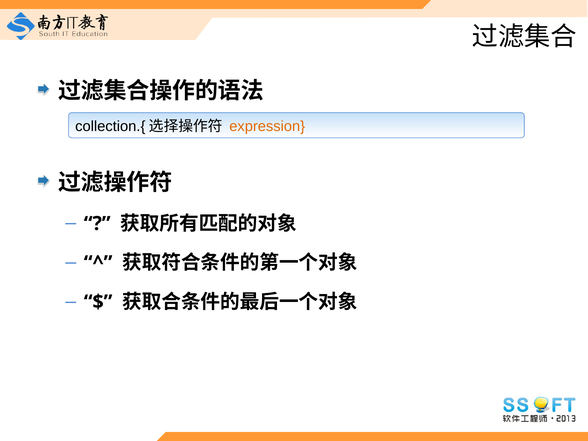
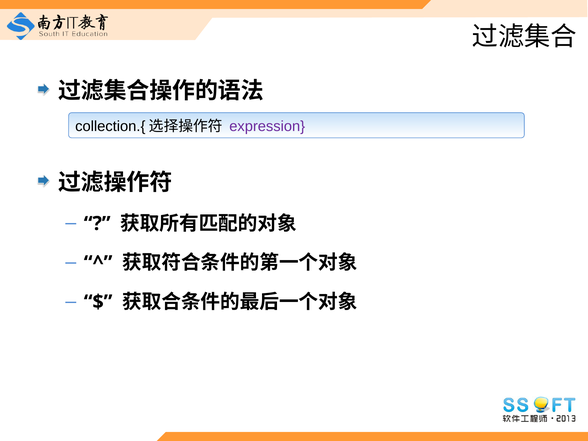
expression colour: orange -> purple (267, 126)
